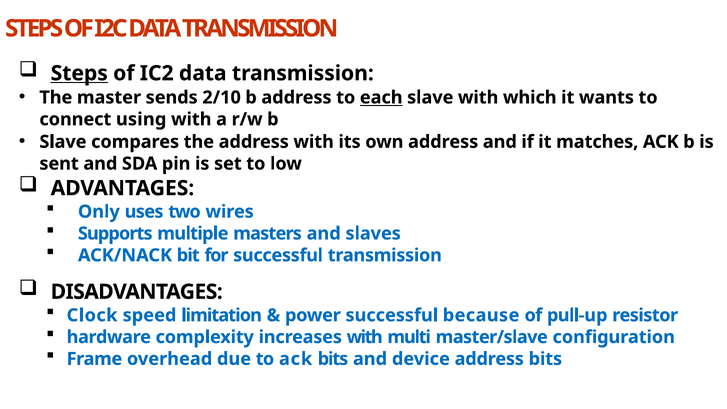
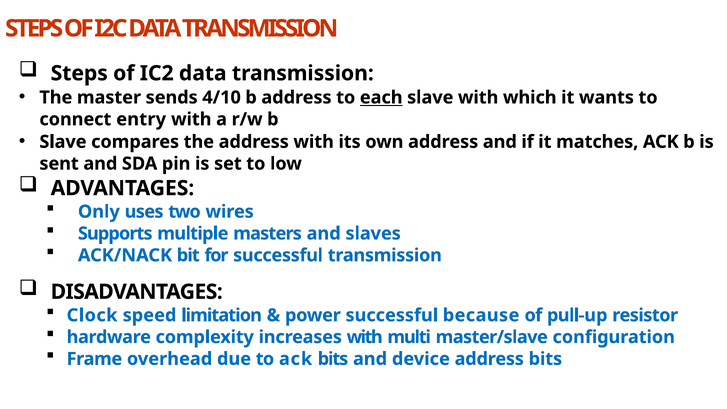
Steps underline: present -> none (79, 73)
2/10: 2/10 -> 4/10 (222, 97)
using: using -> entry (141, 119)
